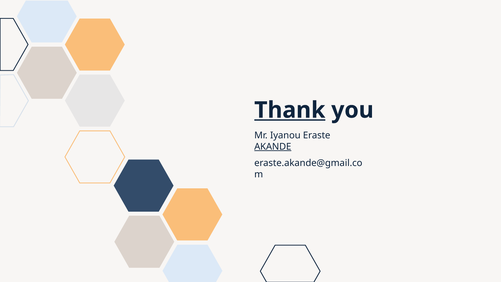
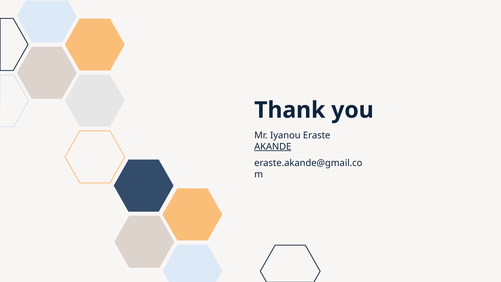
Thank underline: present -> none (290, 110)
